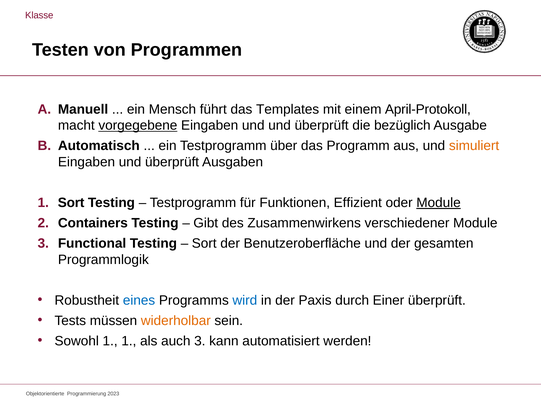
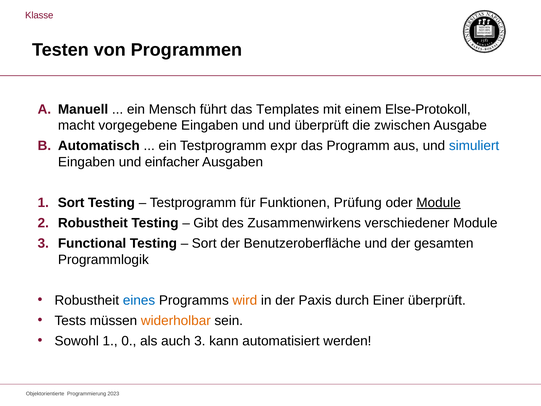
April-Protokoll: April-Protokoll -> Else-Protokoll (428, 109)
vorgegebene underline: present -> none (138, 125)
bezüglich: bezüglich -> zwischen (402, 125)
über: über -> expr (284, 146)
simuliert colour: orange -> blue (474, 146)
Eingaben und überprüft: überprüft -> einfacher (172, 162)
Effizient: Effizient -> Prüfung (358, 203)
2 Containers: Containers -> Robustheit (93, 223)
wird colour: blue -> orange (245, 300)
1 1: 1 -> 0 (129, 341)
